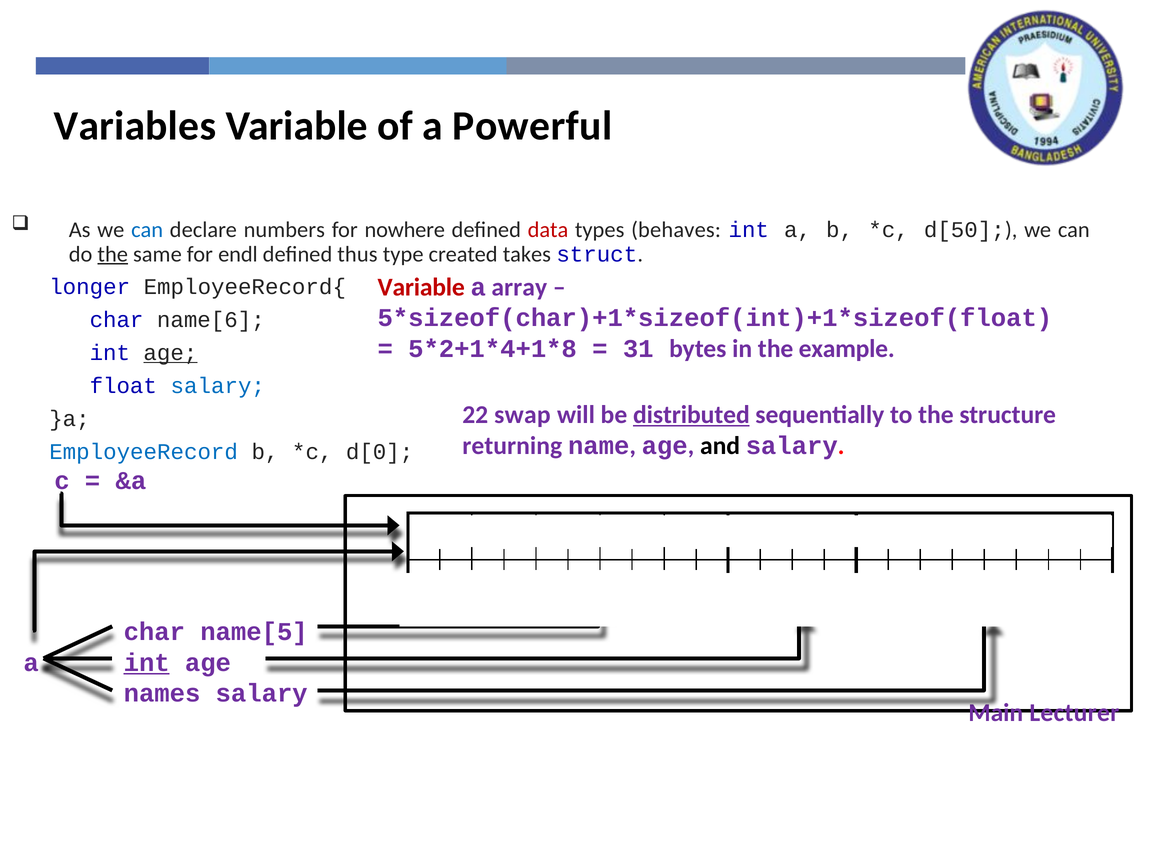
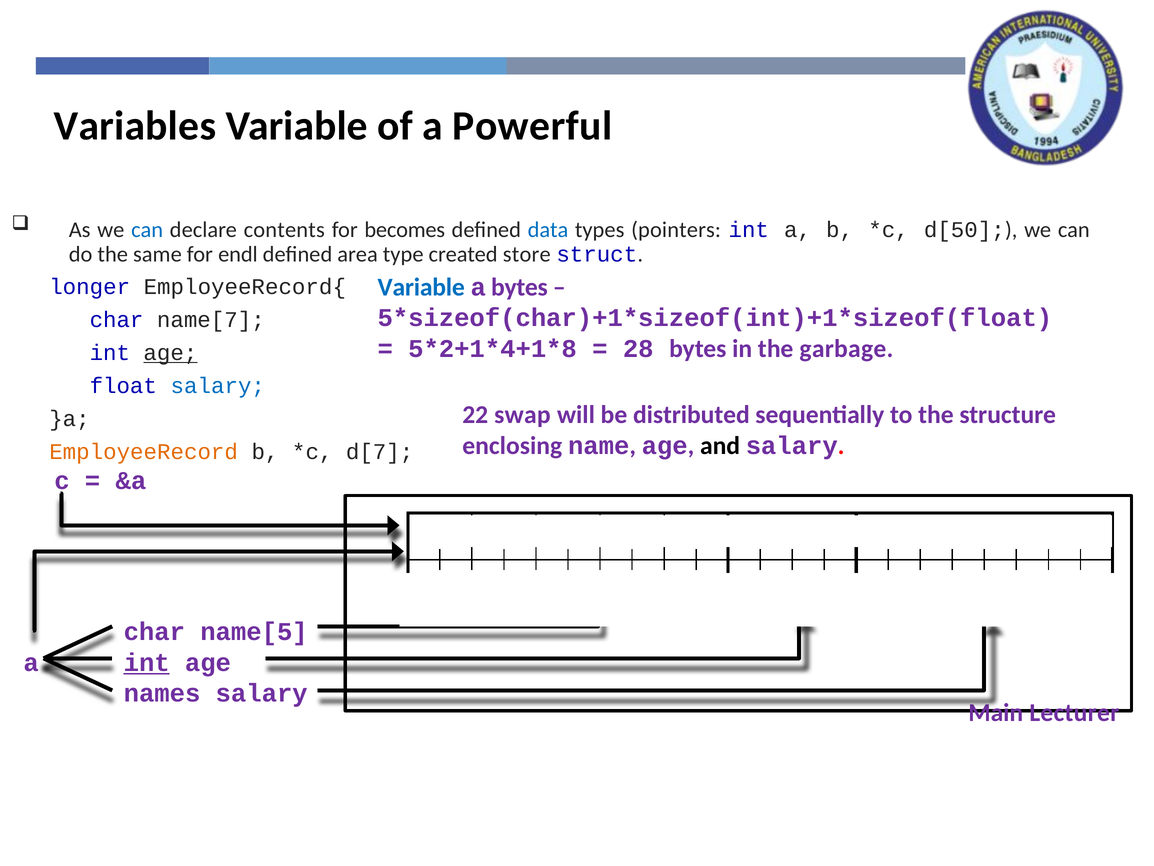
numbers: numbers -> contents (284, 230)
nowhere: nowhere -> becomes (405, 230)
data colour: red -> blue (548, 230)
behaves: behaves -> pointers (676, 230)
the underline: present -> none (113, 254)
thus: thus -> area (358, 254)
takes: takes -> store (527, 254)
Variable colour: red -> blue (421, 287)
a array: array -> bytes (519, 287)
name[6: name[6 -> name[7 (211, 320)
31: 31 -> 28 (638, 349)
example: example -> garbage (846, 349)
distributed underline: present -> none (691, 415)
returning: returning -> enclosing (512, 445)
EmployeeRecord colour: blue -> orange (144, 451)
d[0: d[0 -> d[7 (380, 451)
